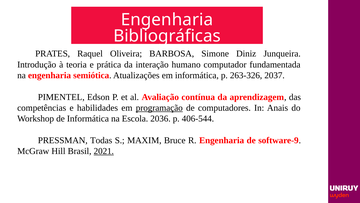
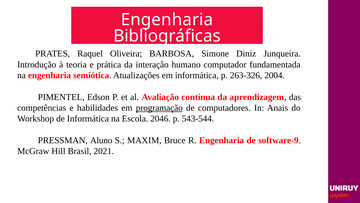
2037: 2037 -> 2004 (275, 75)
2036: 2036 -> 2046 (160, 118)
406-544: 406-544 -> 543-544 (198, 118)
Todas: Todas -> Aluno (101, 140)
2021 underline: present -> none (104, 151)
